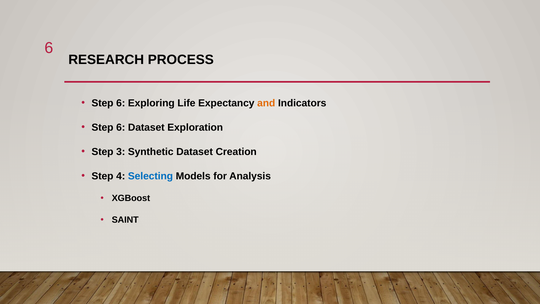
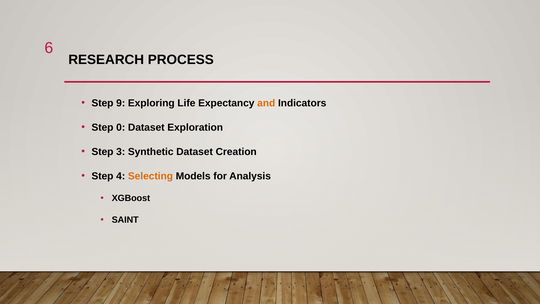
6: 6 -> 9 (121, 103)
6: 6 -> 0 (121, 127)
Selecting colour: blue -> orange (150, 176)
